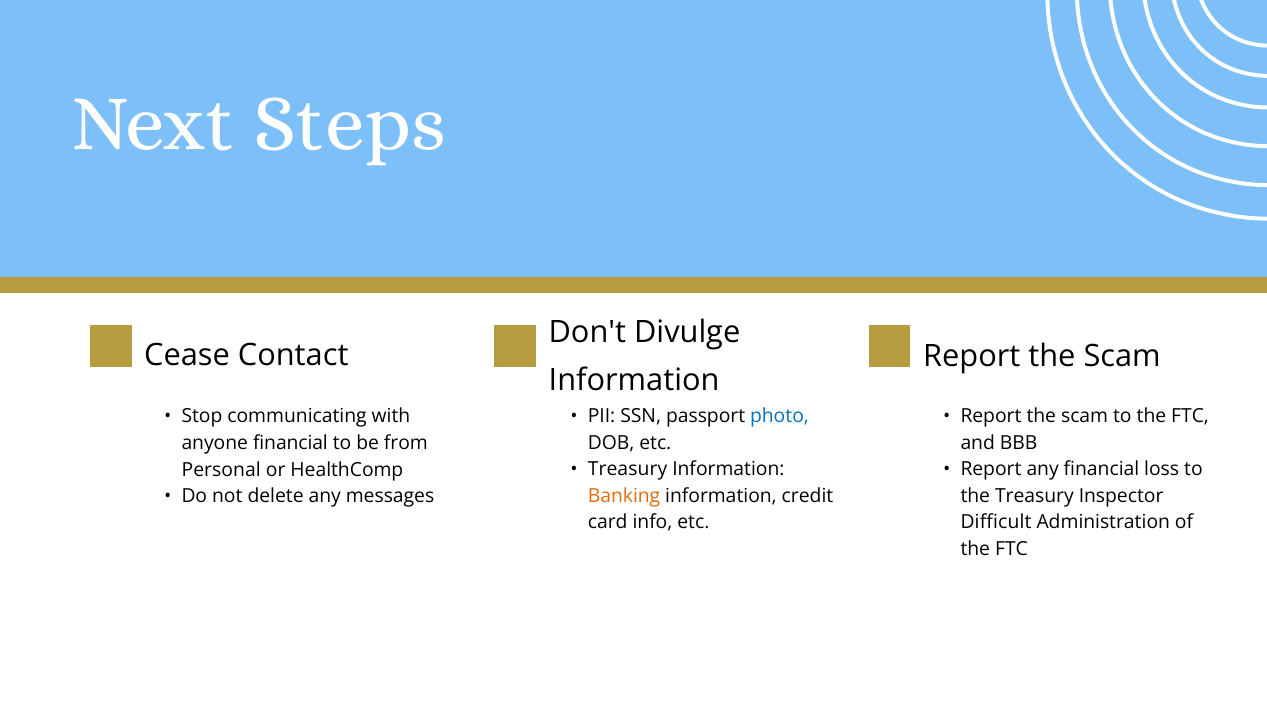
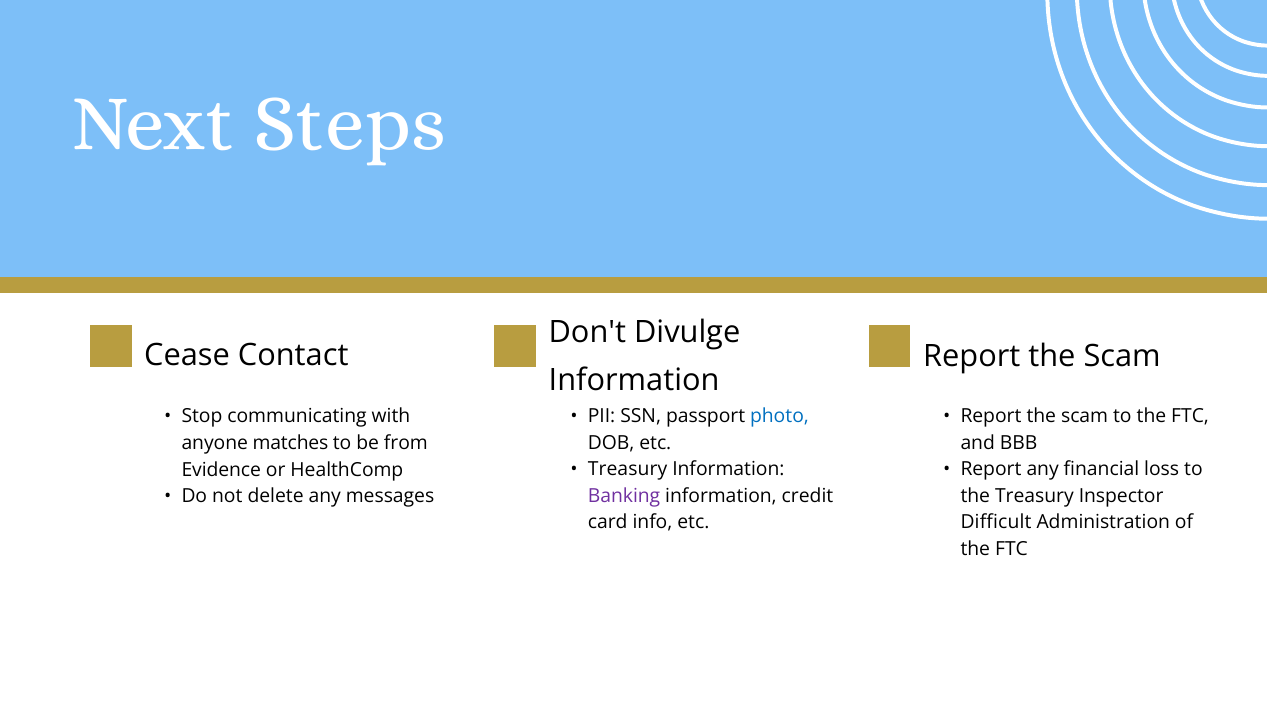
anyone financial: financial -> matches (291, 443)
Personal: Personal -> Evidence (221, 469)
Banking colour: orange -> purple (624, 496)
